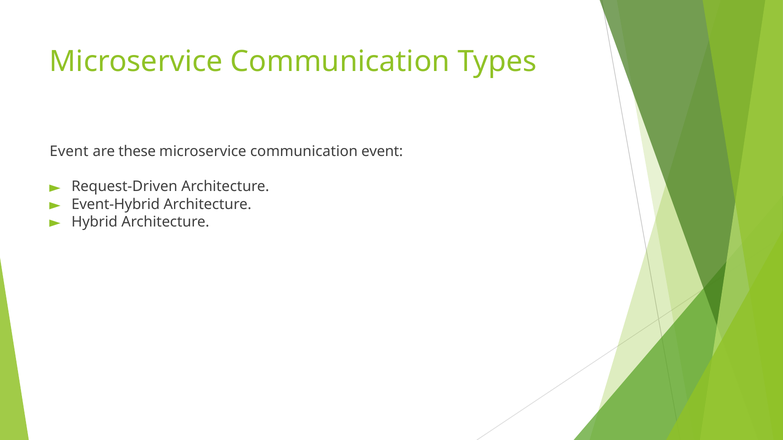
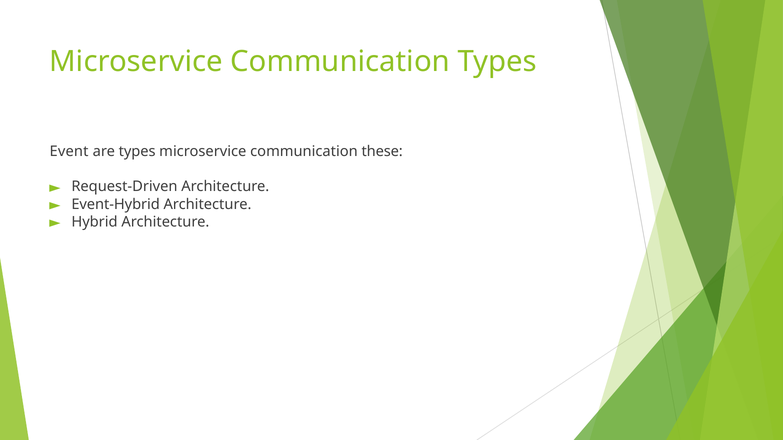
are these: these -> types (137, 152)
communication event: event -> these (382, 152)
